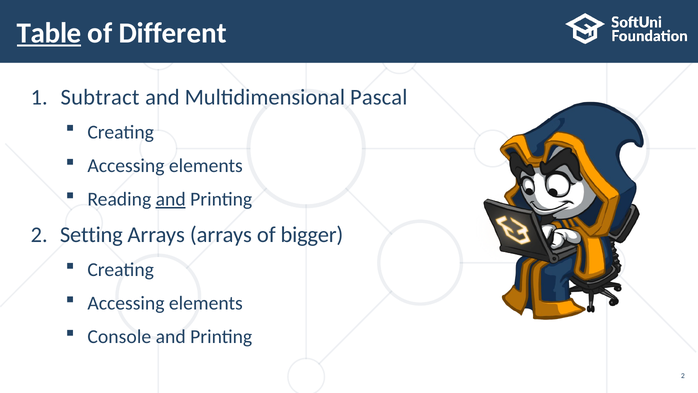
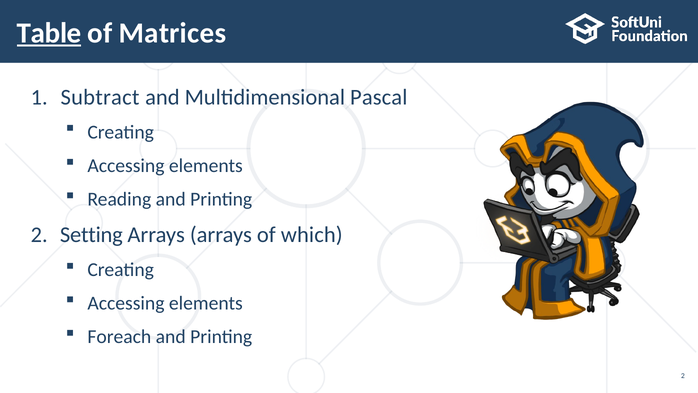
Different: Different -> Matrices (172, 33)
and underline: present -> none (171, 199)
bigger: bigger -> which (312, 235)
Console: Console -> Foreach (119, 337)
